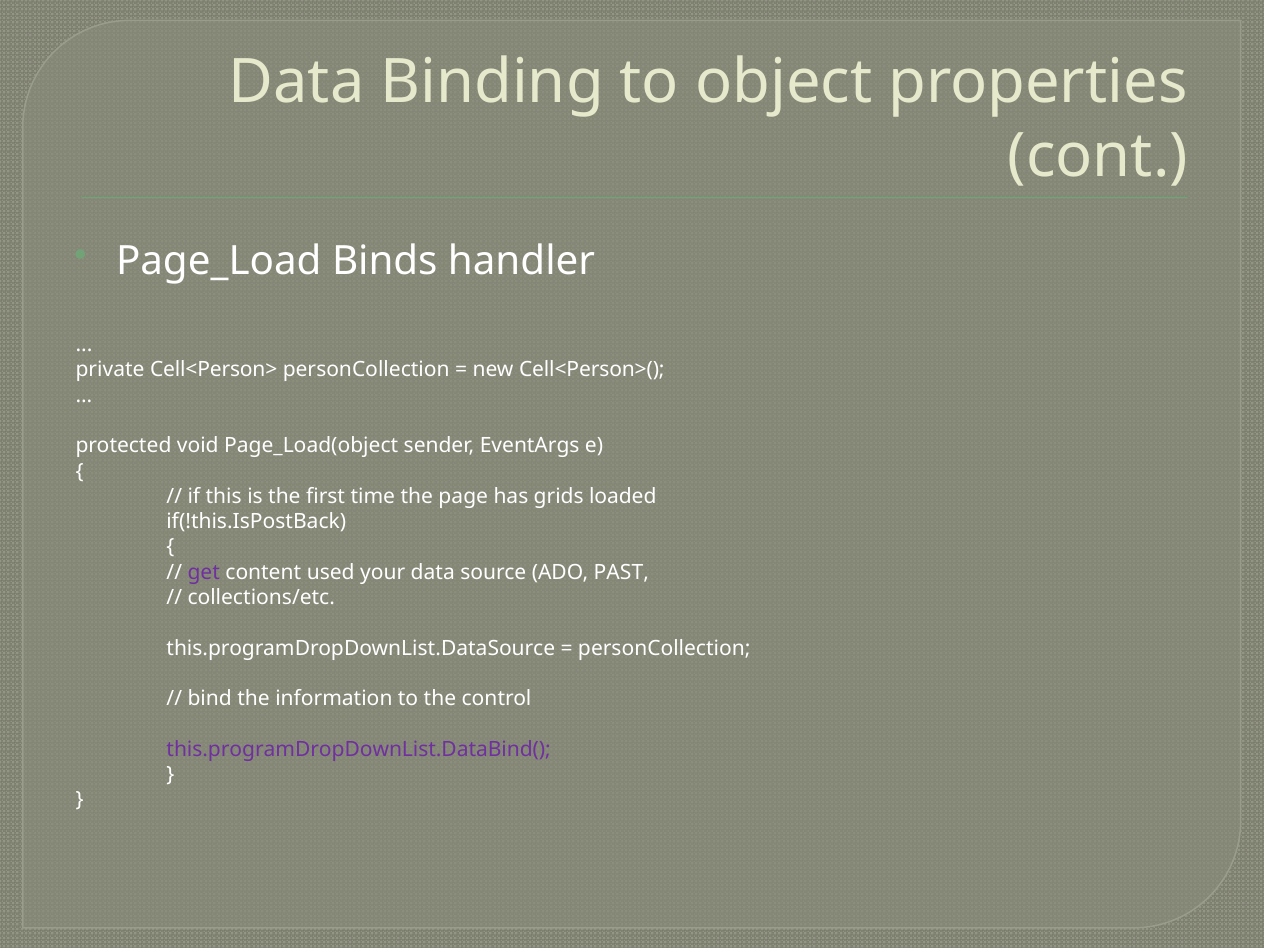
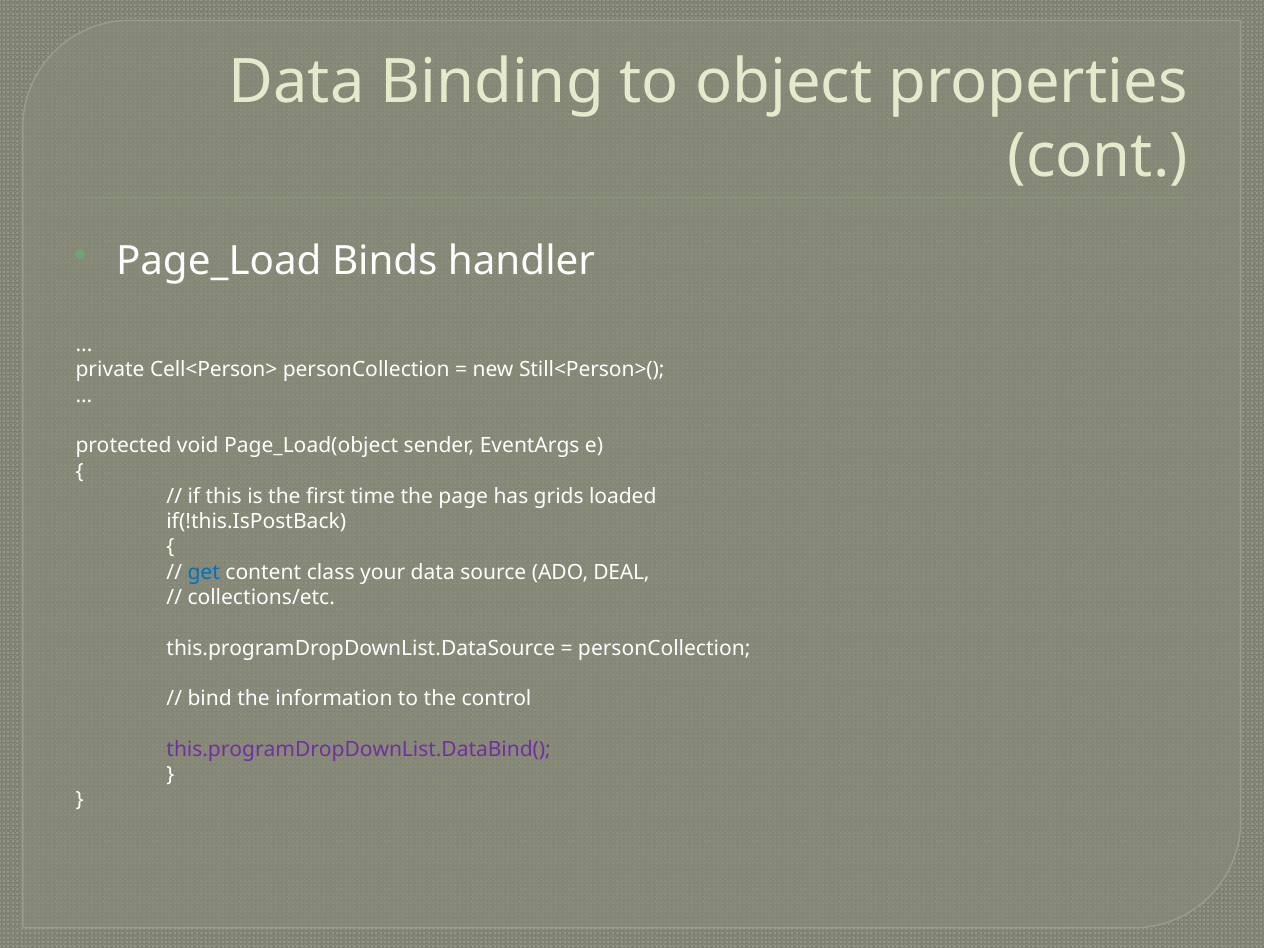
Cell<Person>(: Cell<Person>( -> Still<Person>( (592, 370)
get colour: purple -> blue (204, 572)
used: used -> class (331, 572)
PAST: PAST -> DEAL (621, 572)
